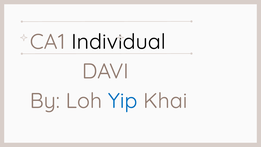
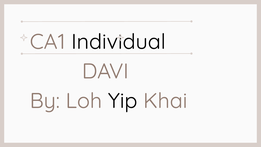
Yip colour: blue -> black (123, 101)
